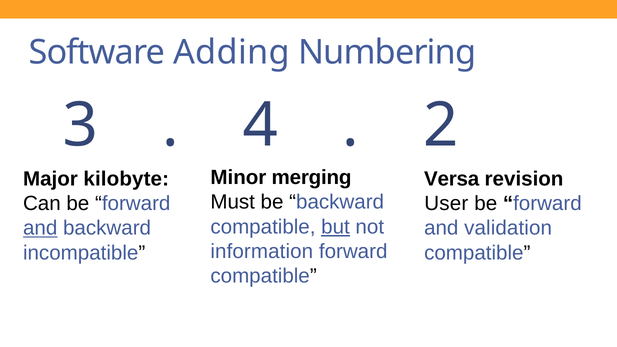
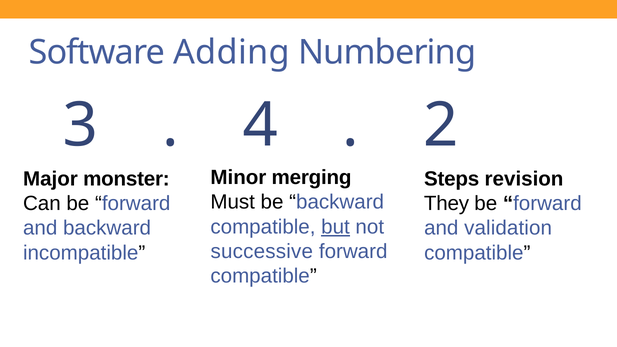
kilobyte: kilobyte -> monster (126, 179)
Versa: Versa -> Steps (452, 179)
User: User -> They (446, 204)
and underline: present -> none (40, 228)
information: information -> successive (262, 252)
